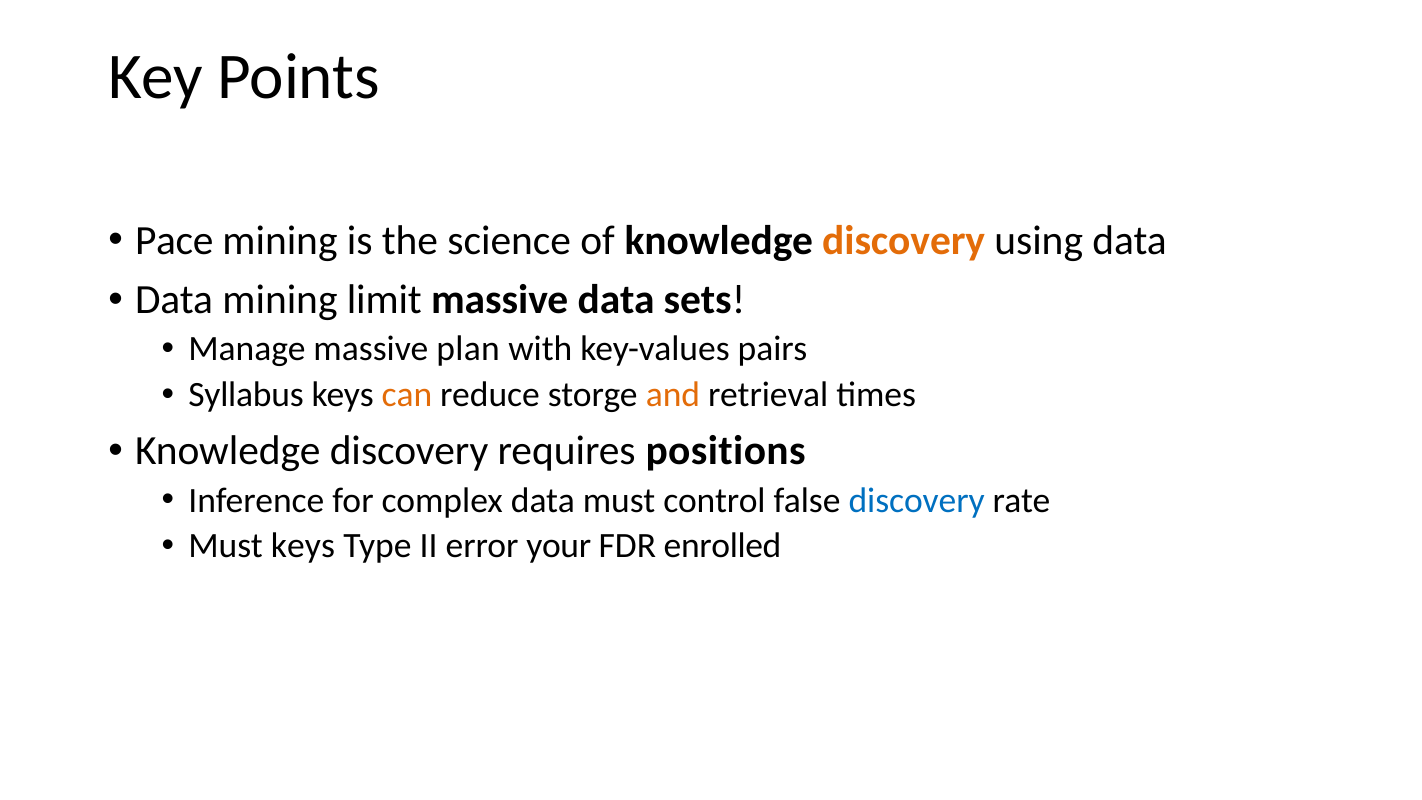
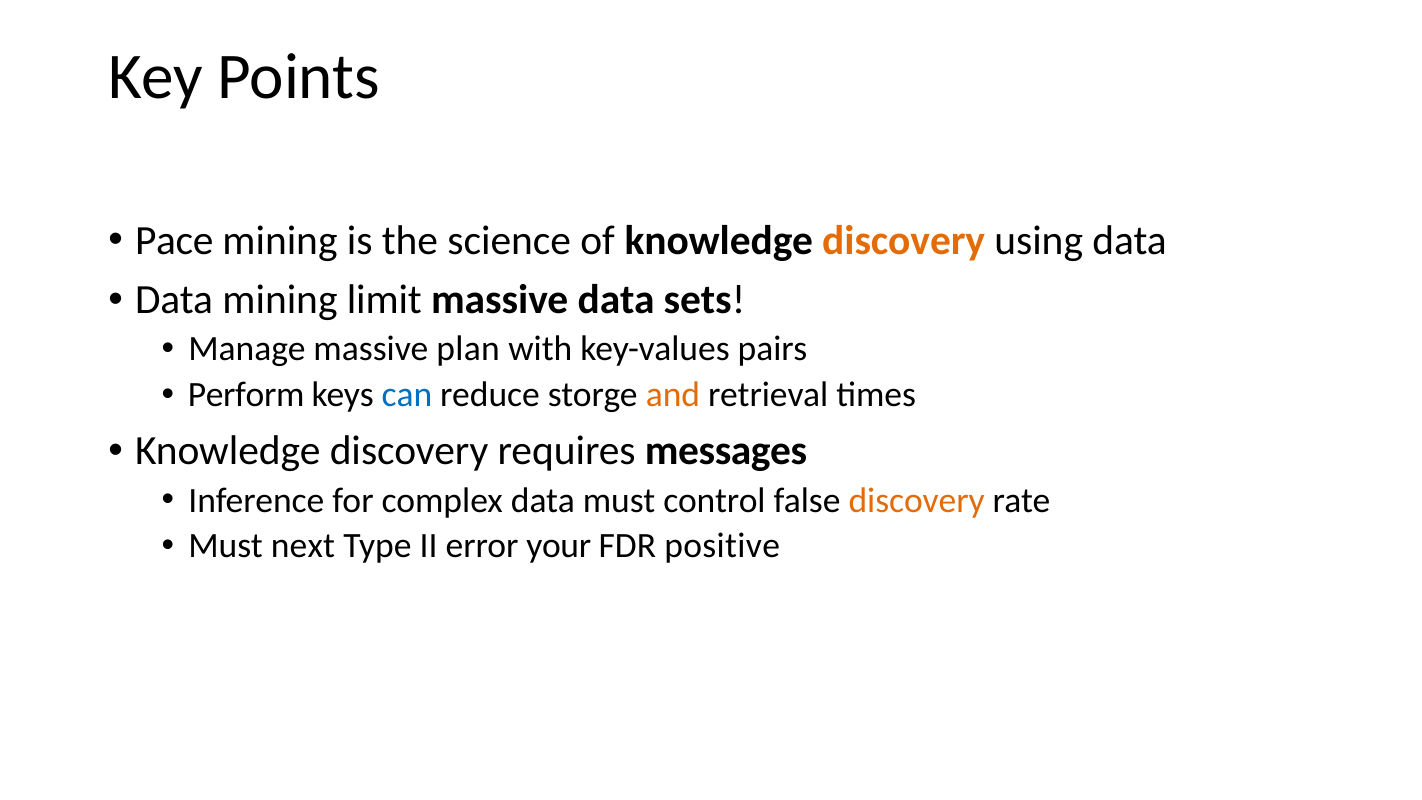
Syllabus: Syllabus -> Perform (246, 395)
can colour: orange -> blue (407, 395)
positions: positions -> messages (726, 451)
discovery colour: blue -> orange (917, 500)
Must keys: keys -> next (303, 546)
enrolled: enrolled -> positive (722, 546)
